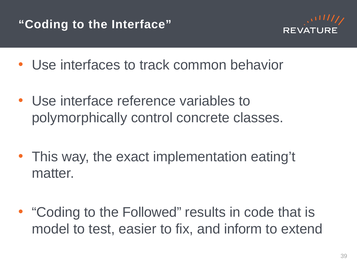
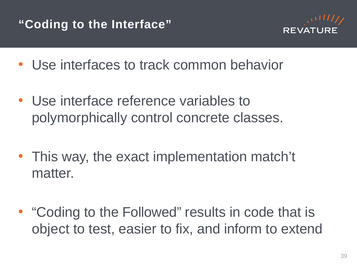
eating’t: eating’t -> match’t (273, 157)
model: model -> object (51, 229)
